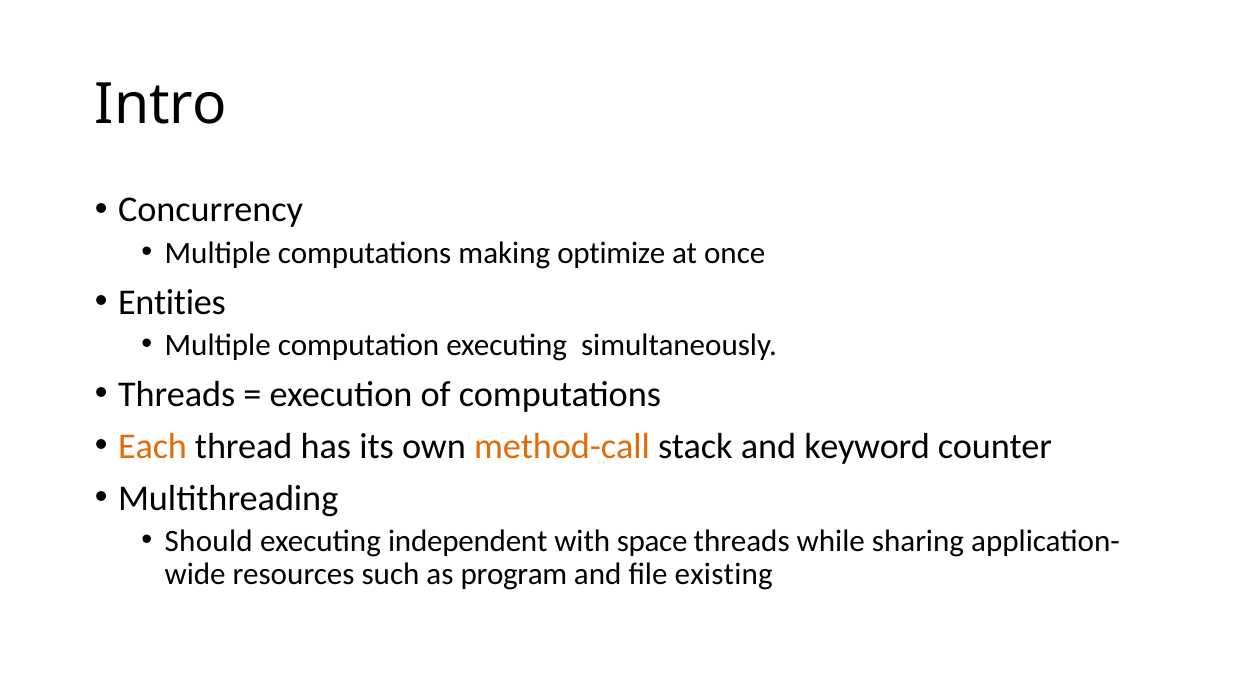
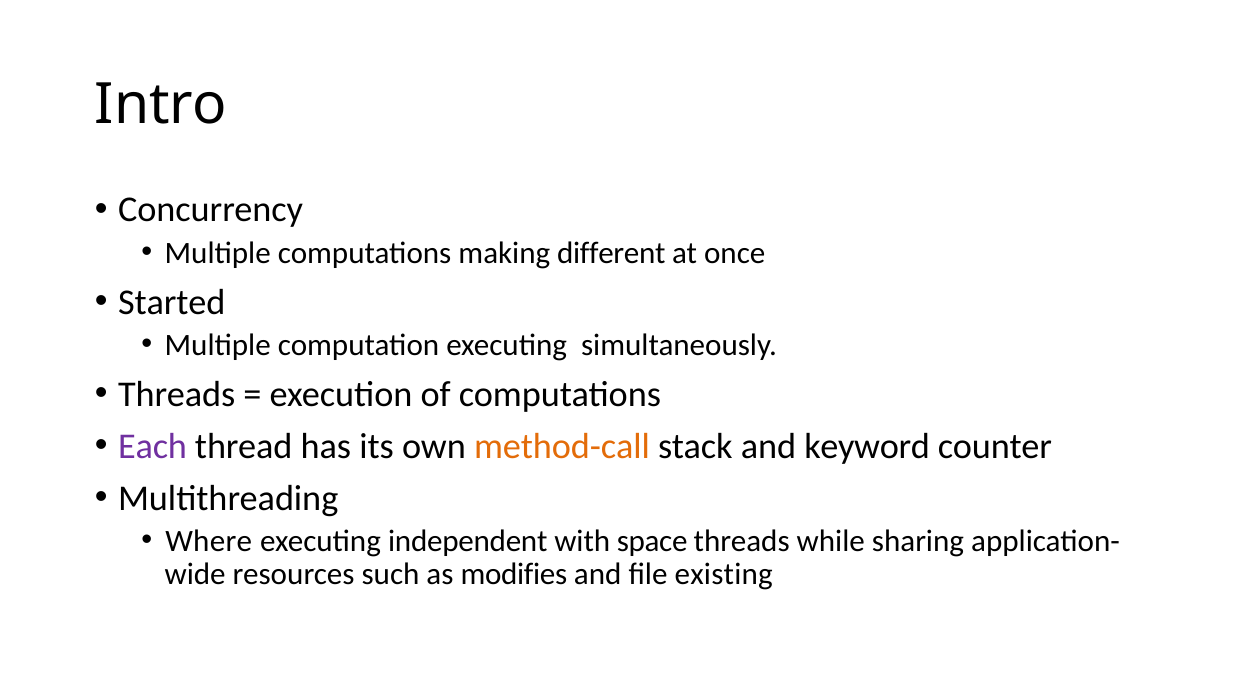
optimize: optimize -> different (611, 253)
Entities: Entities -> Started (172, 302)
Each colour: orange -> purple (153, 446)
Should: Should -> Where (209, 541)
program: program -> modifies (514, 575)
